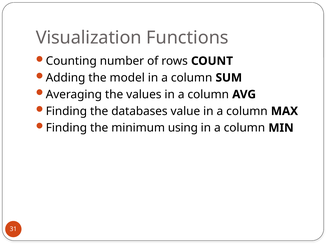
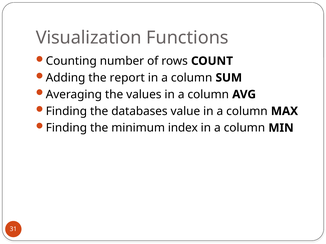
model: model -> report (127, 78)
using: using -> index (183, 128)
